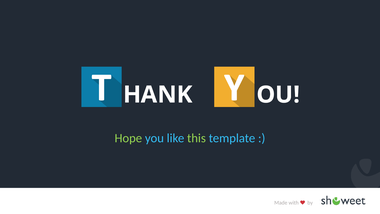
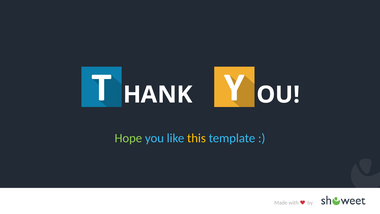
this colour: light green -> yellow (196, 138)
